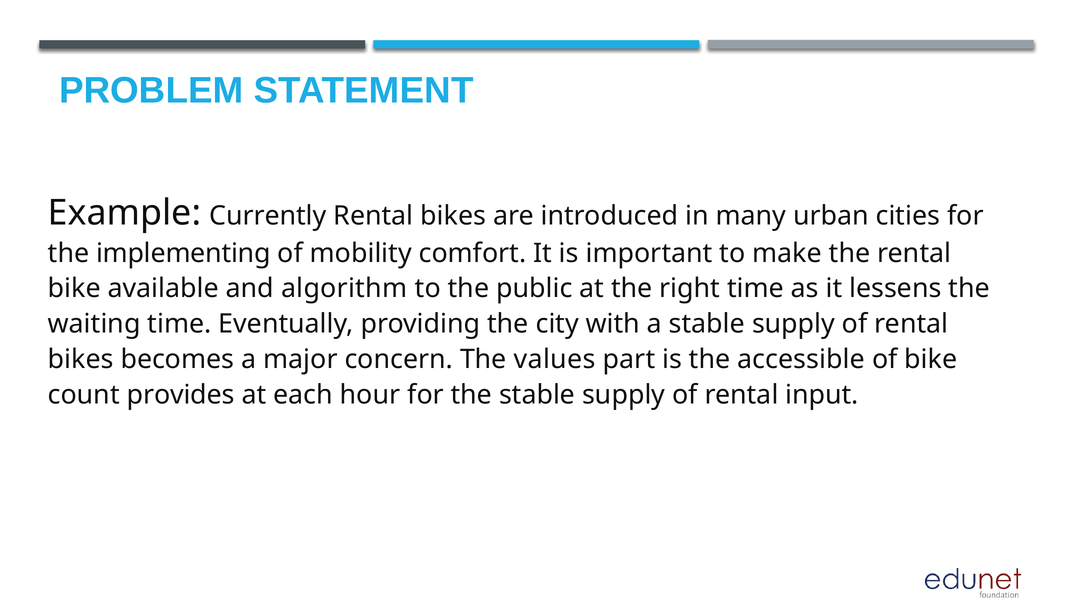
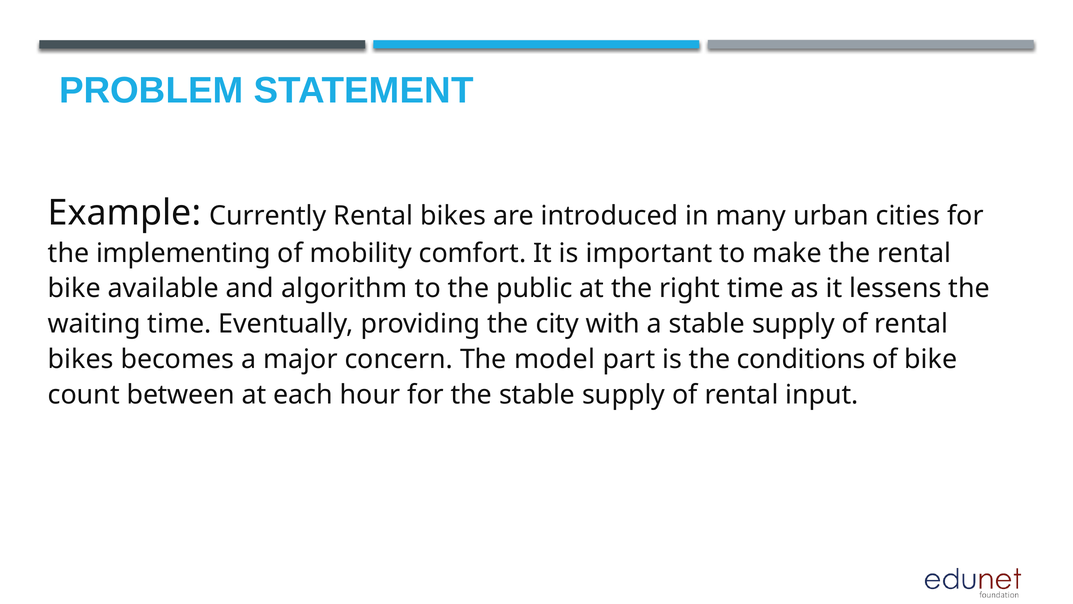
values: values -> model (555, 359)
accessible: accessible -> conditions (801, 359)
provides: provides -> between (181, 395)
